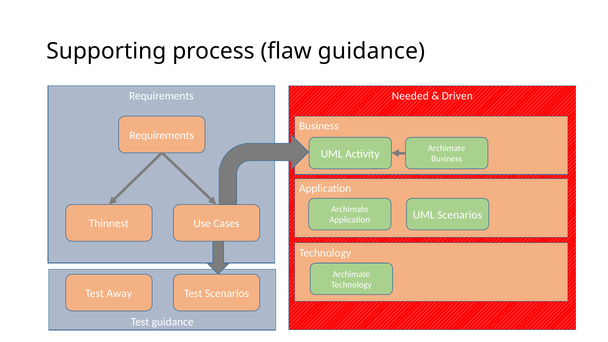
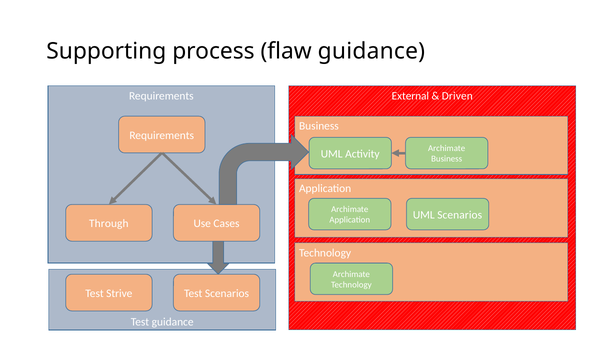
Needed: Needed -> External (410, 96)
Thinnest: Thinnest -> Through (109, 224)
Away: Away -> Strive (119, 293)
